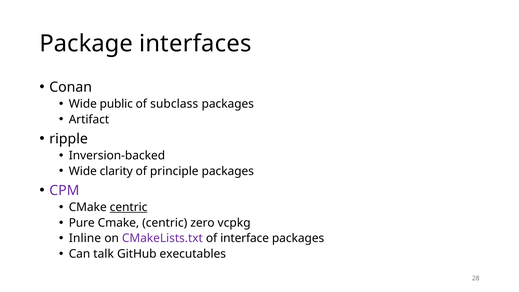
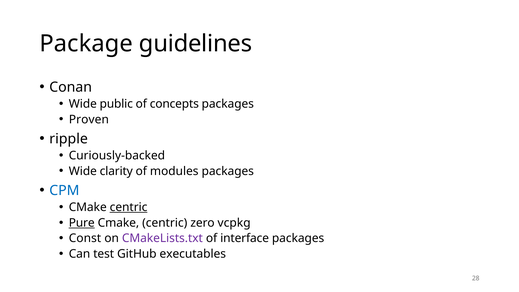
interfaces: interfaces -> guidelines (196, 44)
subclass: subclass -> concepts (174, 104)
Artifact: Artifact -> Proven (89, 119)
Inversion-backed: Inversion-backed -> Curiously-backed (117, 156)
principle: principle -> modules (174, 171)
CPM colour: purple -> blue (64, 190)
Pure underline: none -> present (82, 223)
Inline: Inline -> Const (85, 238)
talk: talk -> test (104, 254)
